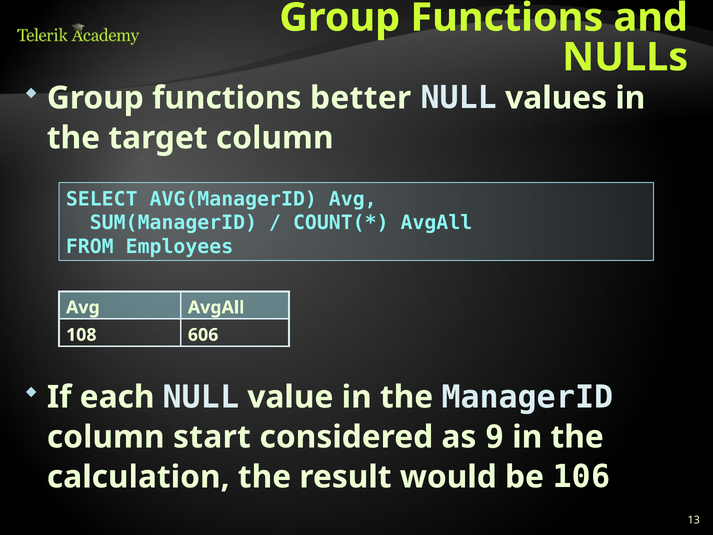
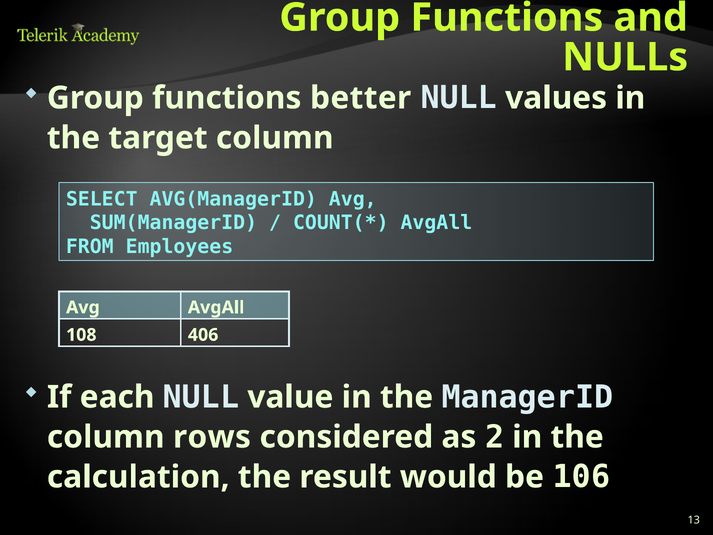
606: 606 -> 406 (203, 335)
start: start -> rows (212, 437)
9: 9 -> 2 (495, 437)
